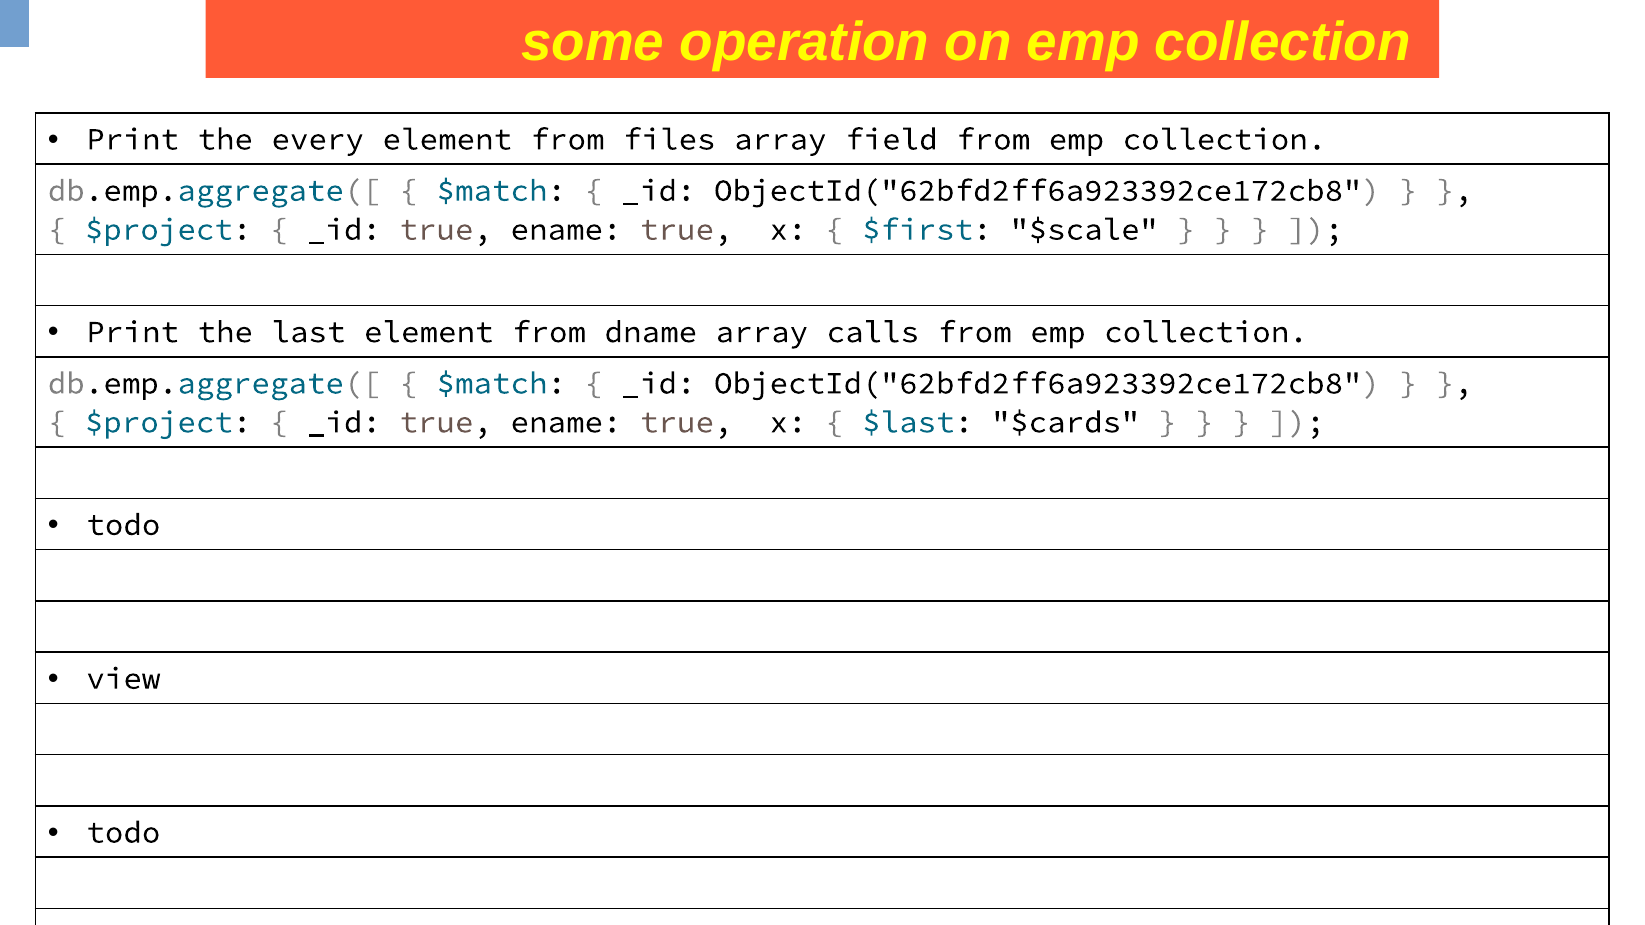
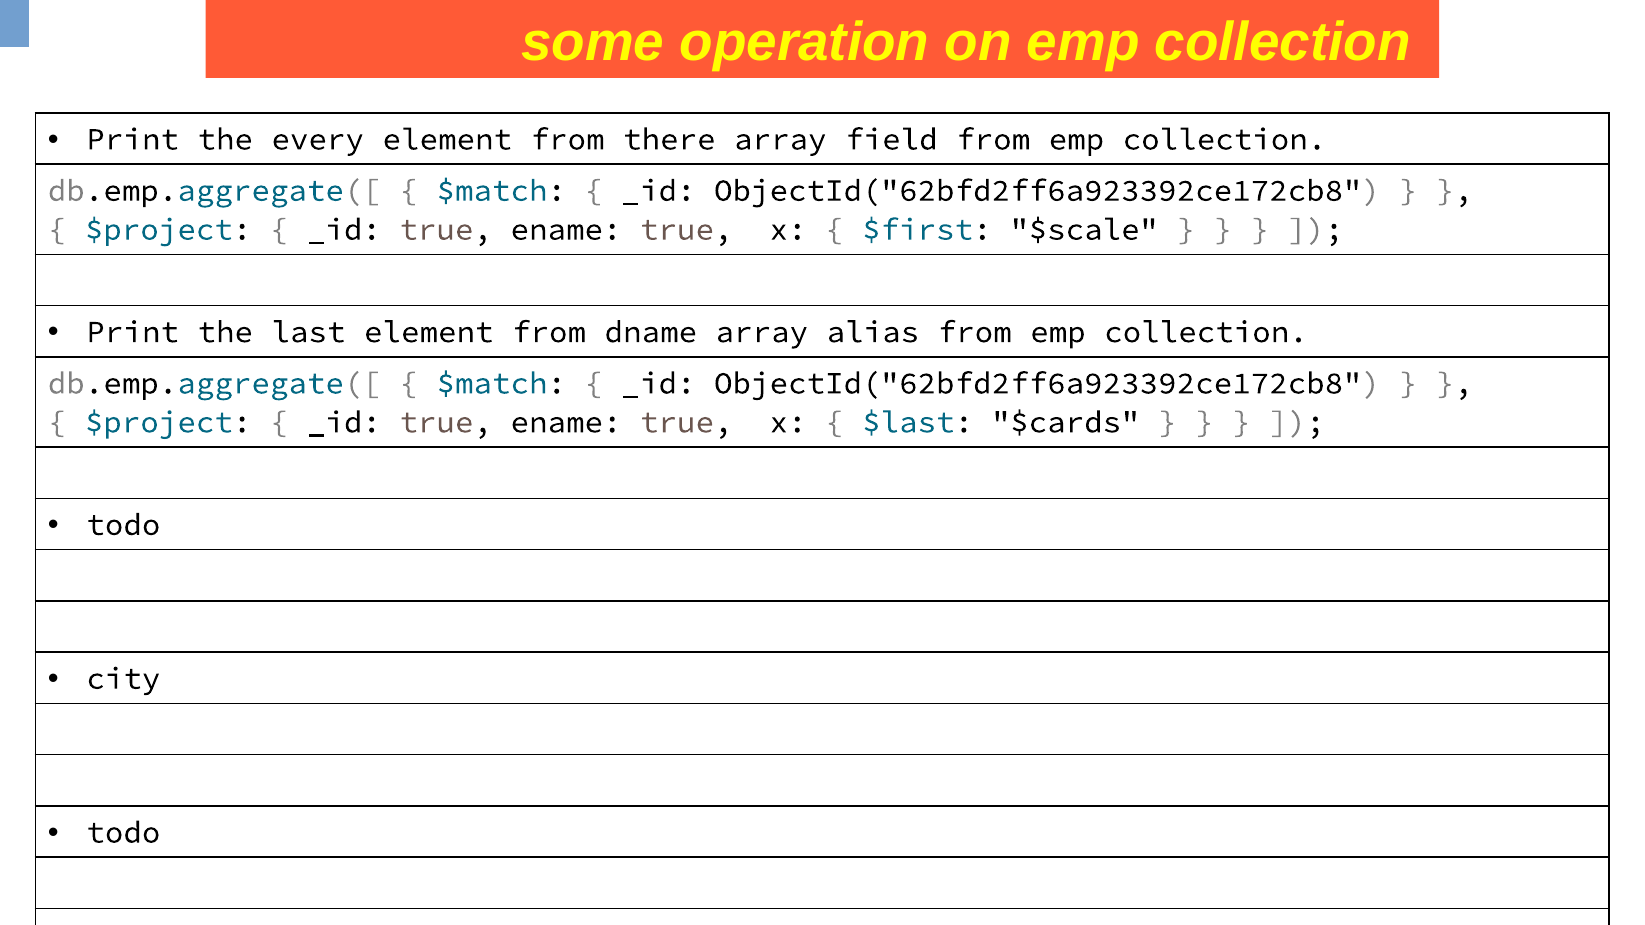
files: files -> there (669, 139)
calls: calls -> alias (873, 332)
view: view -> city (123, 679)
